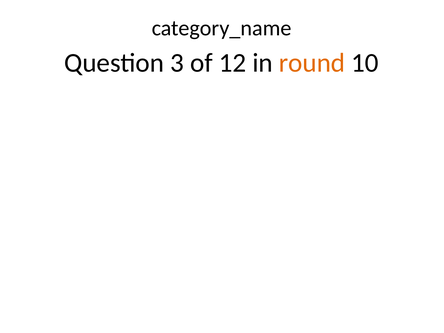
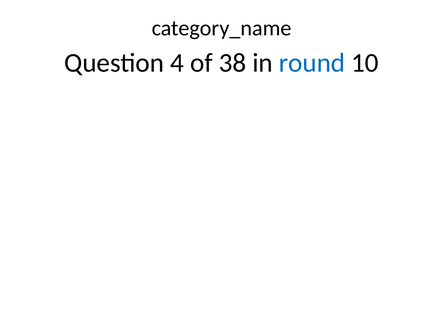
3: 3 -> 4 (177, 63)
12: 12 -> 38 (232, 63)
round colour: orange -> blue (312, 63)
